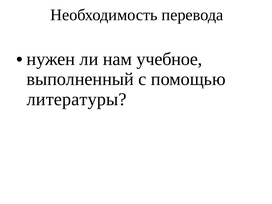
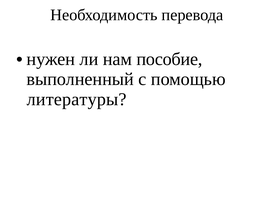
учебное: учебное -> пособие (169, 59)
